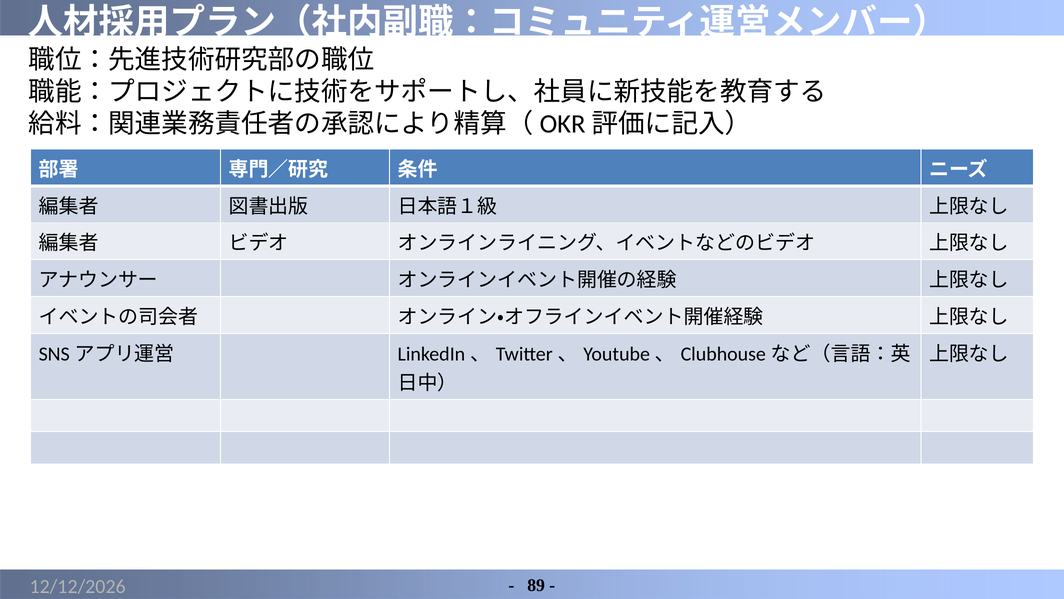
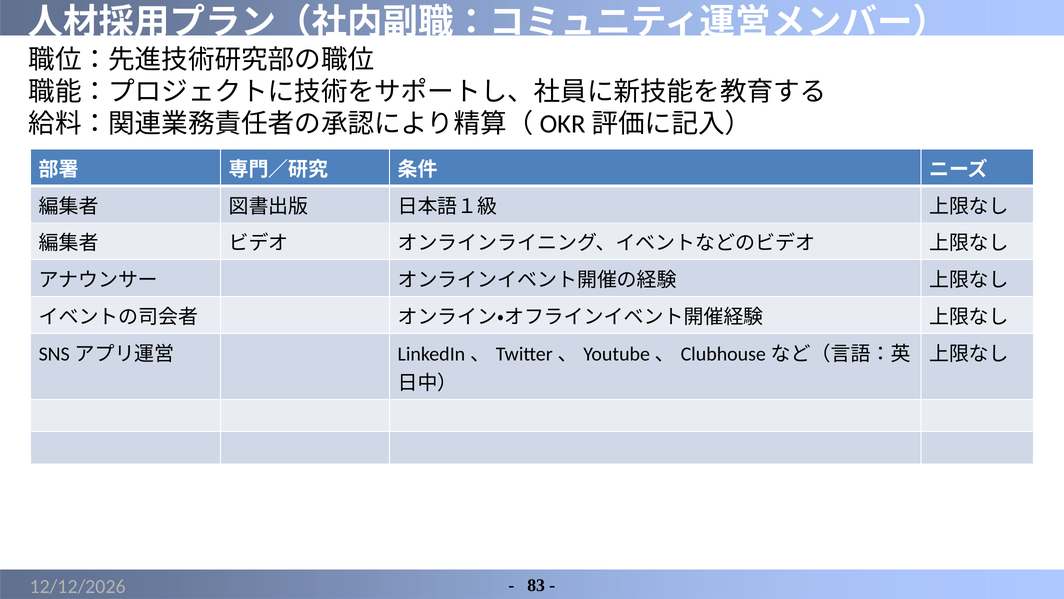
89: 89 -> 83 (536, 585)
